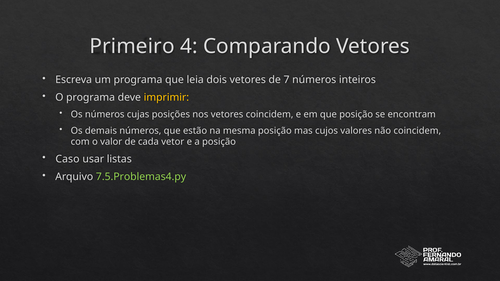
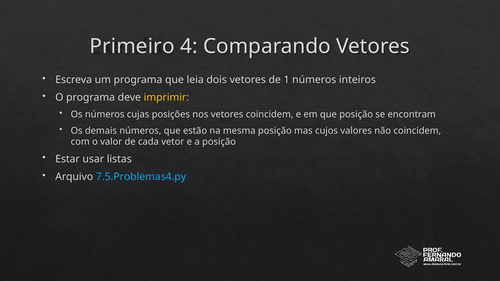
7: 7 -> 1 (287, 80)
Caso: Caso -> Estar (68, 159)
7.5.Problemas4.py colour: light green -> light blue (141, 177)
